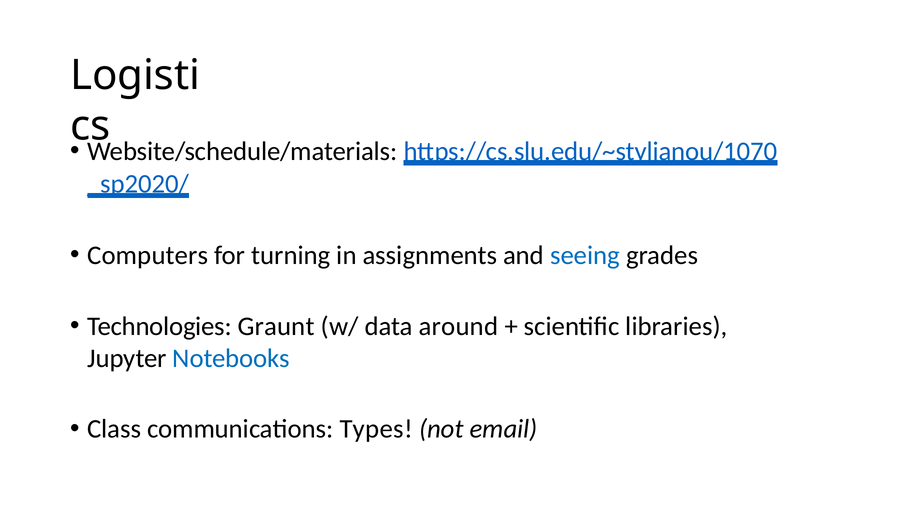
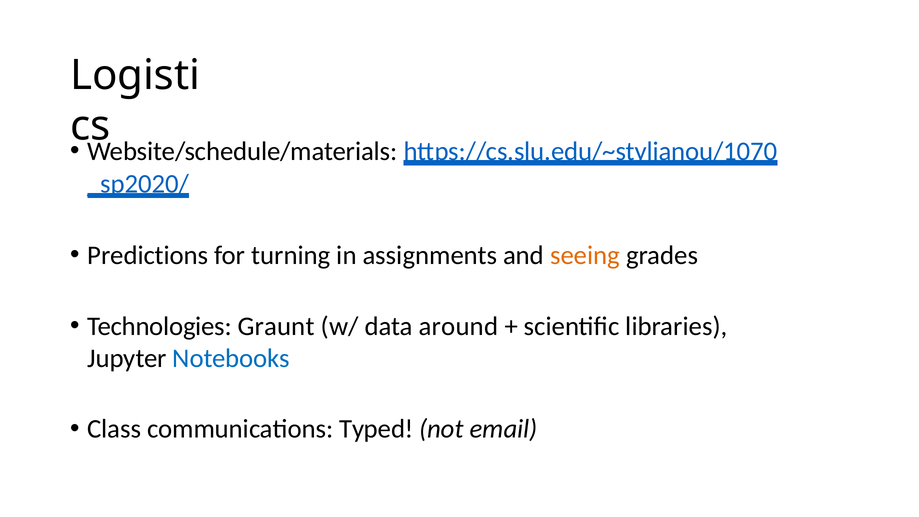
Computers: Computers -> Predictions (148, 255)
seeing colour: blue -> orange (585, 255)
Types: Types -> Typed (376, 429)
